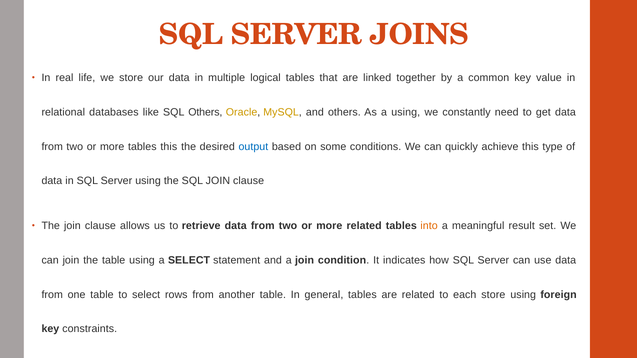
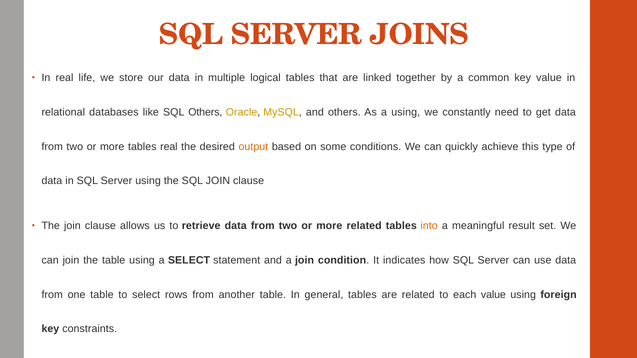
tables this: this -> real (169, 147)
output colour: blue -> orange (253, 147)
each store: store -> value (493, 295)
